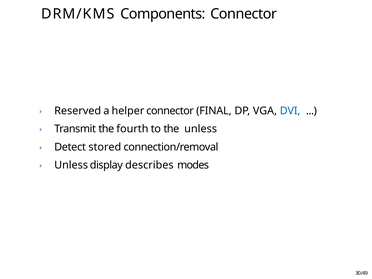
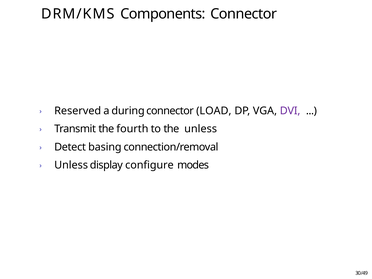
helper: helper -> during (128, 111)
FINAL: FINAL -> LOAD (214, 111)
DVI colour: blue -> purple (290, 111)
stored: stored -> basing (105, 147)
describes: describes -> configure (149, 165)
